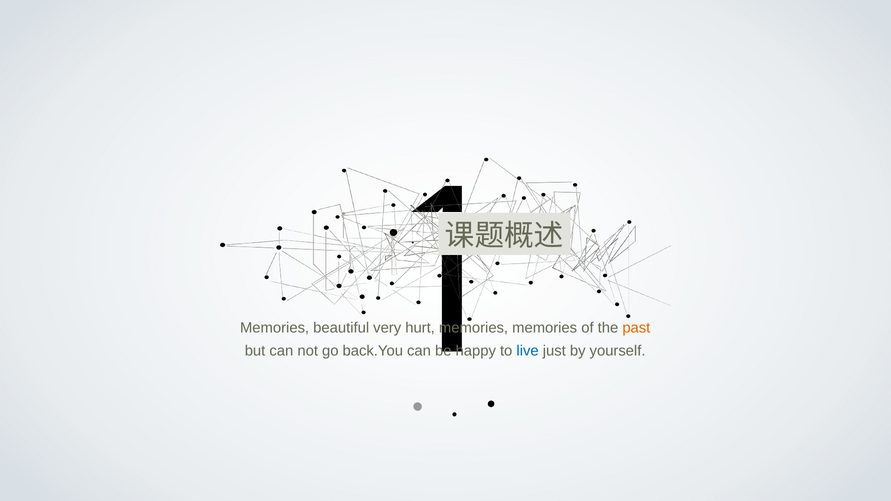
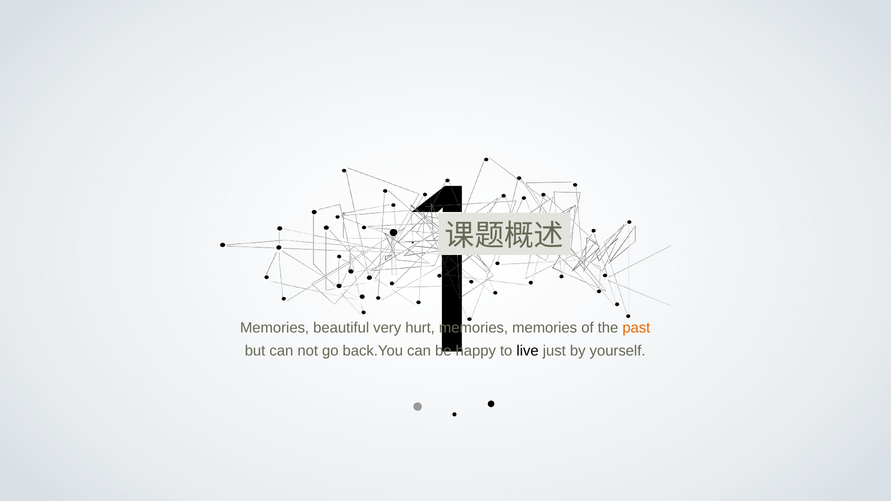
live colour: blue -> black (528, 351)
